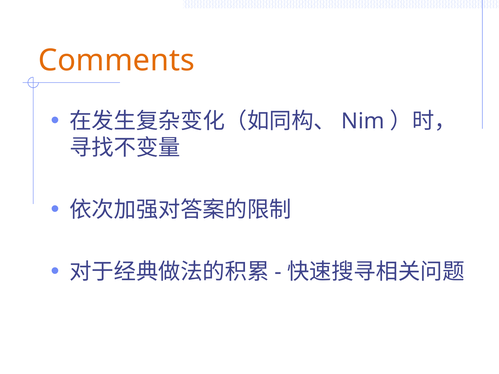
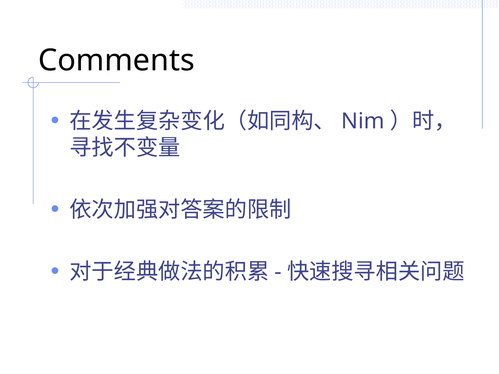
Comments colour: orange -> black (116, 60)
